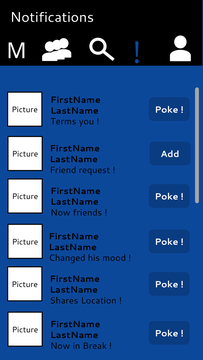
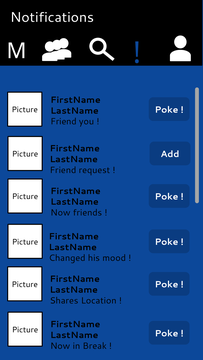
Terms: Terms -> Friend (64, 122)
